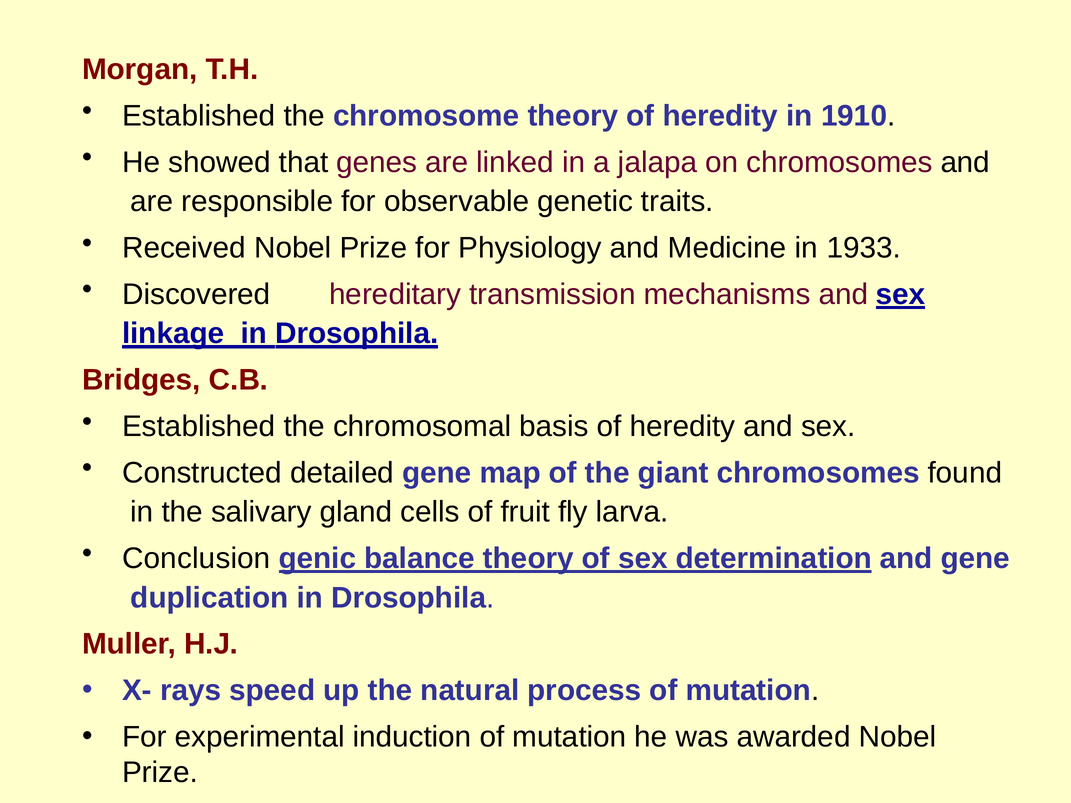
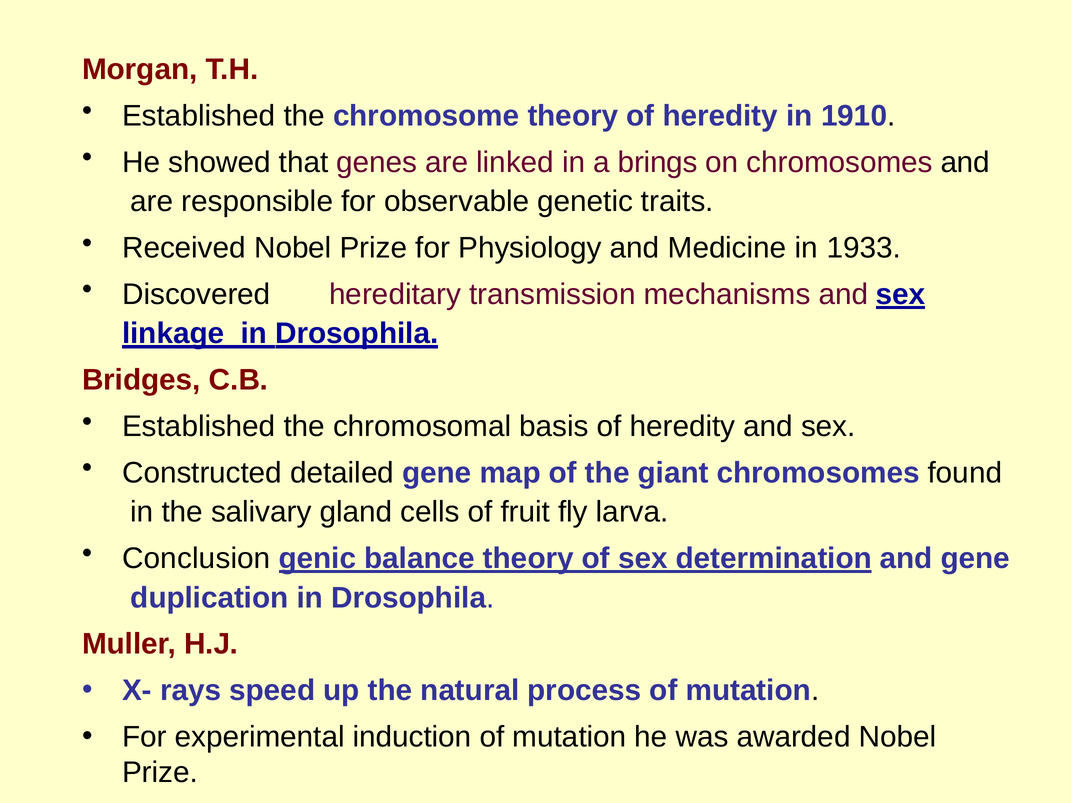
jalapa: jalapa -> brings (658, 162)
